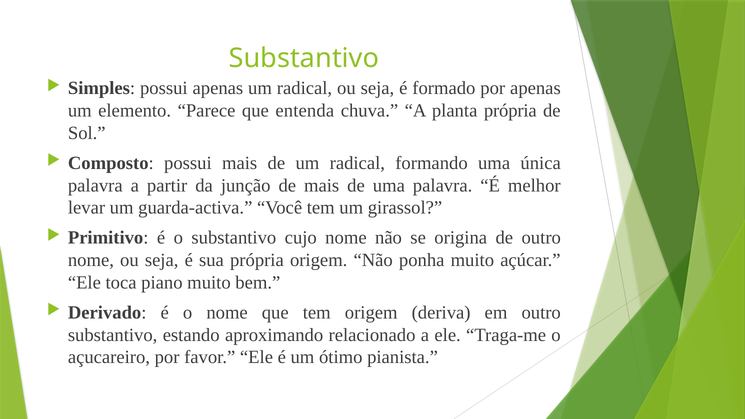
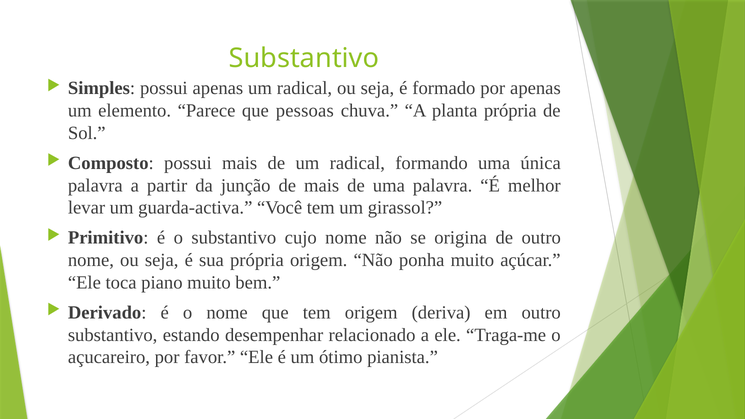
entenda: entenda -> pessoas (305, 111)
aproximando: aproximando -> desempenhar (274, 335)
